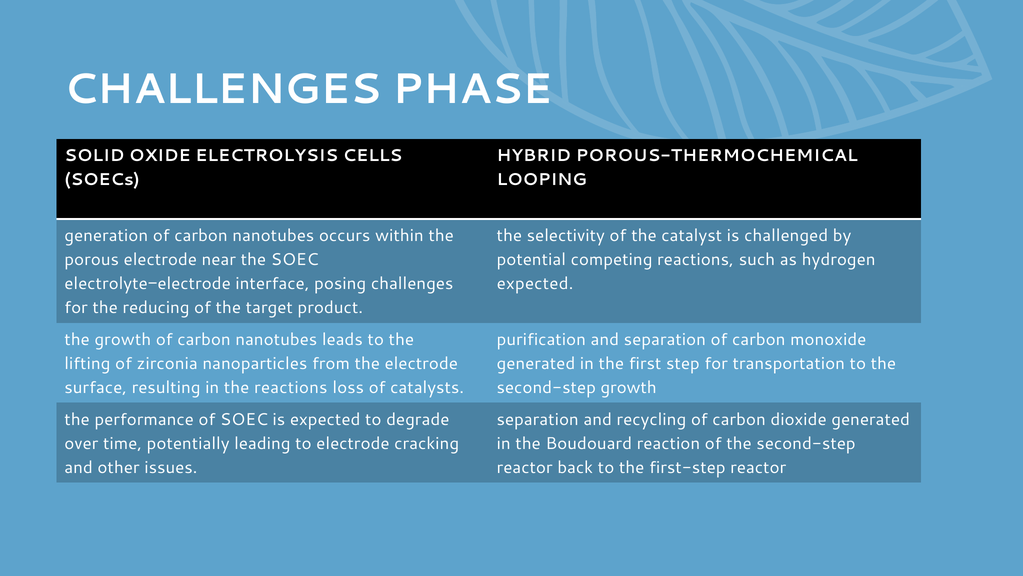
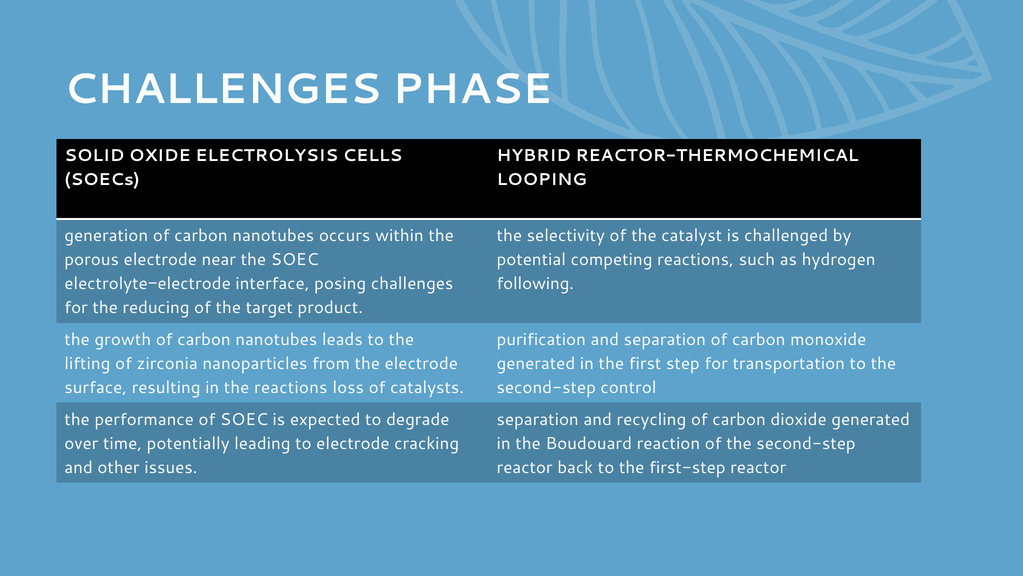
POROUS-THERMOCHEMICAL: POROUS-THERMOCHEMICAL -> REACTOR-THERMOCHEMICAL (717, 156)
expected: expected -> following (535, 283)
second-step growth: growth -> control (628, 387)
